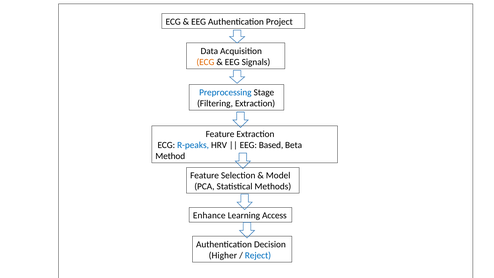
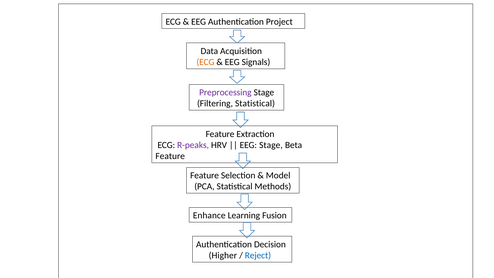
Preprocessing colour: blue -> purple (225, 92)
Filtering Extraction: Extraction -> Statistical (255, 104)
R-peaks colour: blue -> purple (193, 145)
EEG Based: Based -> Stage (271, 145)
Method: Method -> Feature (170, 156)
Access: Access -> Fusion (274, 215)
